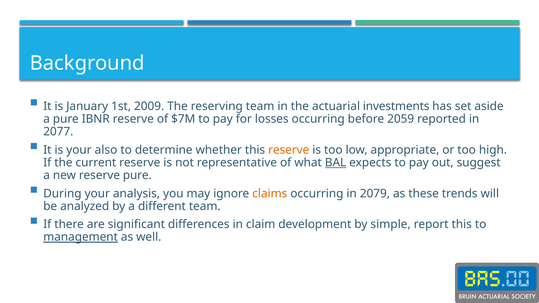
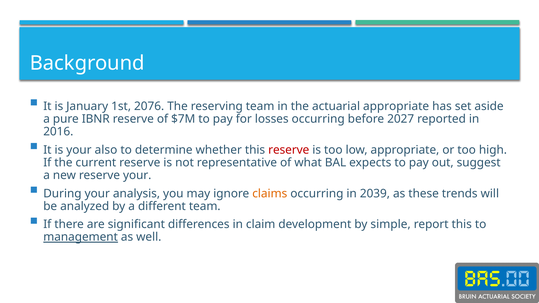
2009: 2009 -> 2076 (149, 106)
actuarial investments: investments -> appropriate (396, 106)
2059: 2059 -> 2027 (401, 119)
2077: 2077 -> 2016 (58, 132)
reserve colour: orange -> red (289, 150)
BAL underline: present -> none (336, 163)
reserve pure: pure -> your (137, 175)
2079: 2079 -> 2039 (375, 194)
